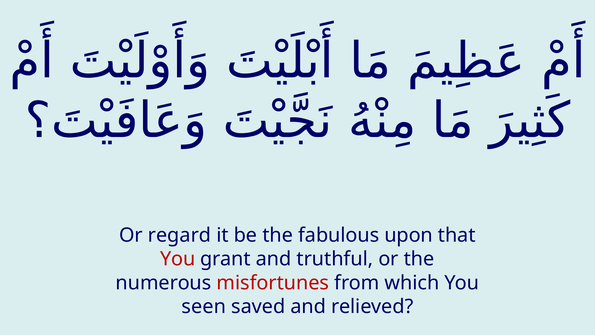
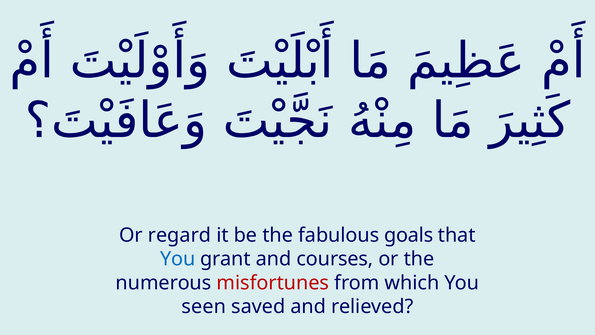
upon: upon -> goals (409, 235)
You colour: red -> blue (178, 259)
truthful: truthful -> courses (335, 259)
